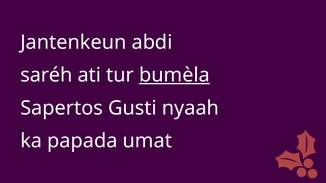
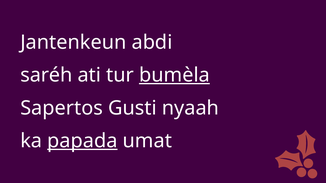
papada underline: none -> present (82, 141)
